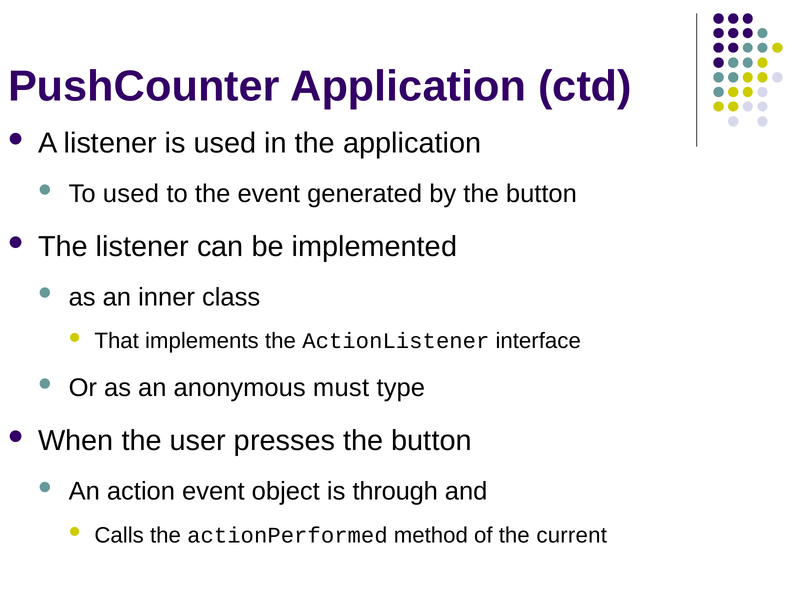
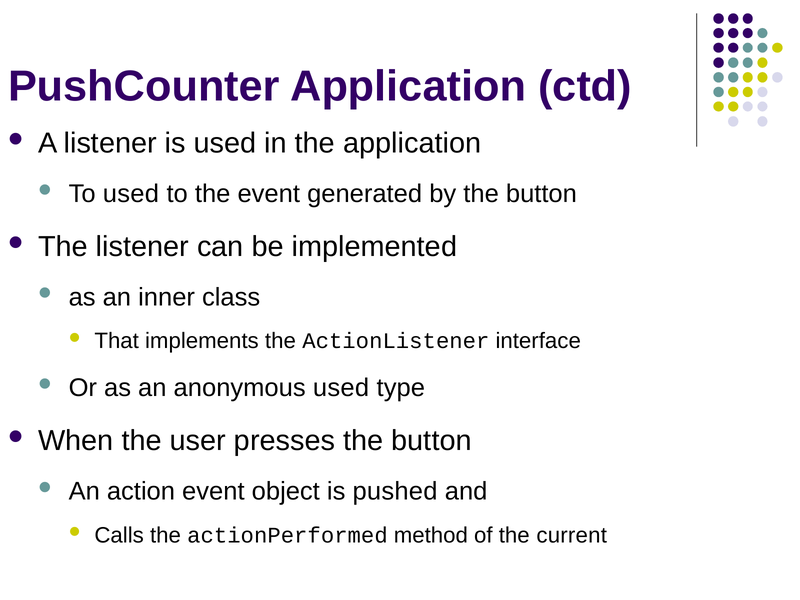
anonymous must: must -> used (341, 388)
through: through -> pushed (395, 491)
